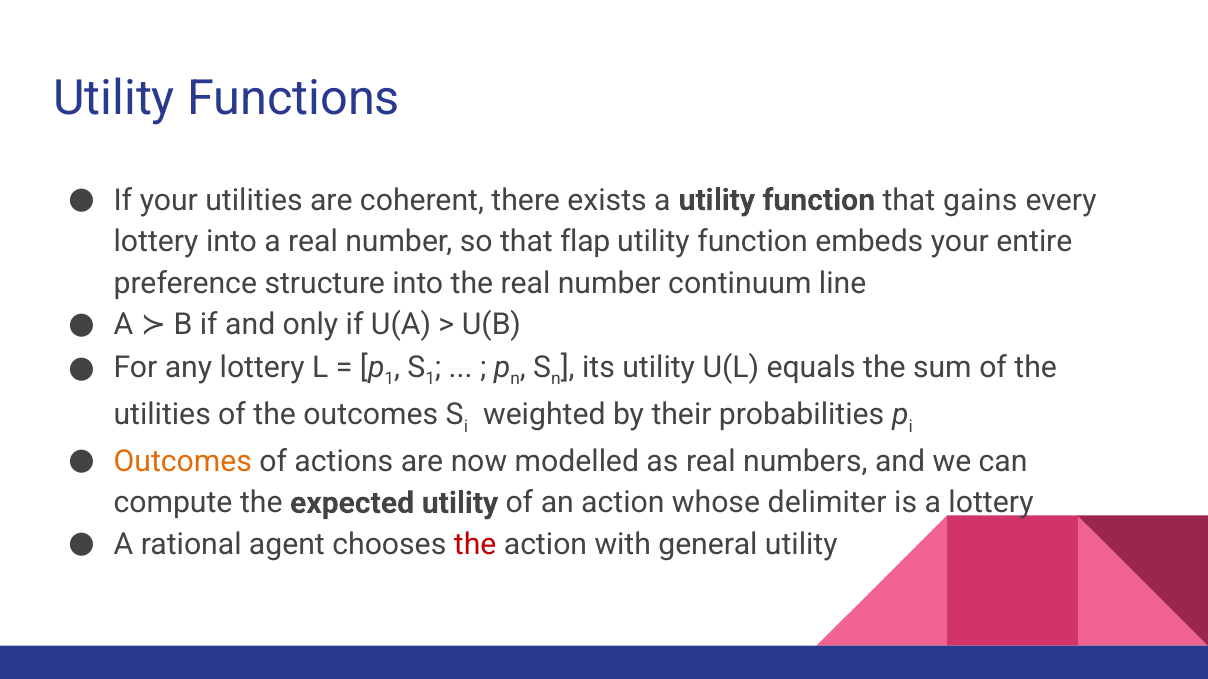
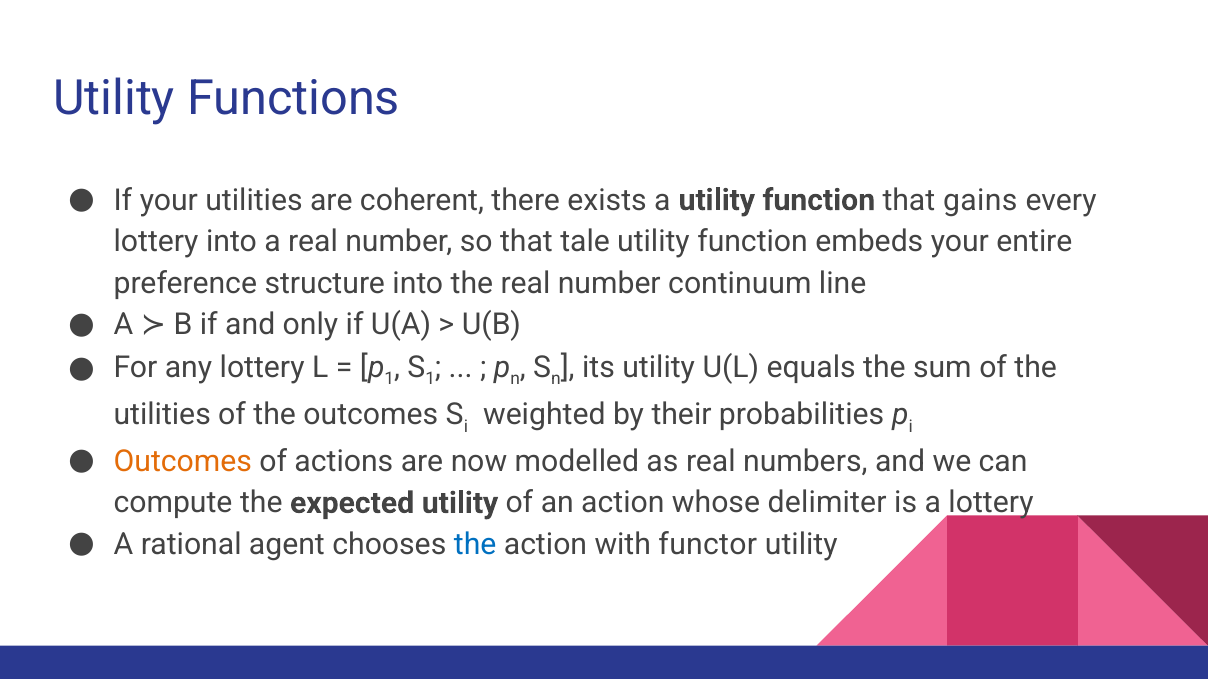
flap: flap -> tale (585, 242)
the colour: red -> blue (475, 545)
general: general -> functor (708, 545)
